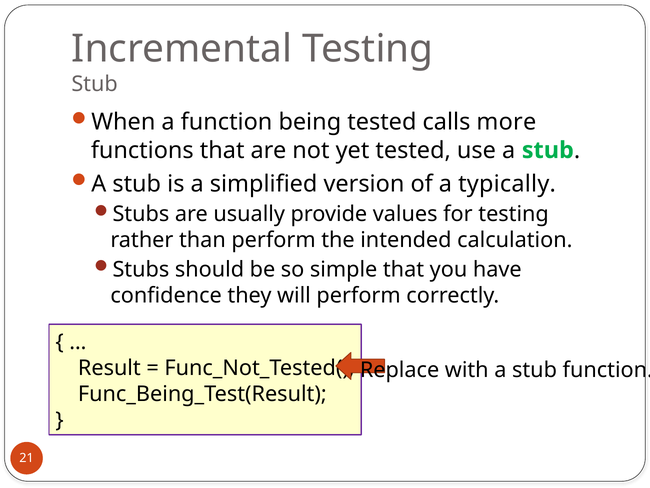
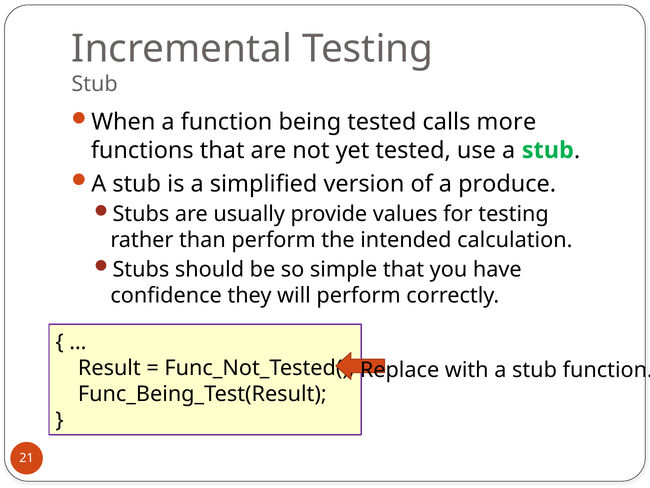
typically: typically -> produce (507, 184)
